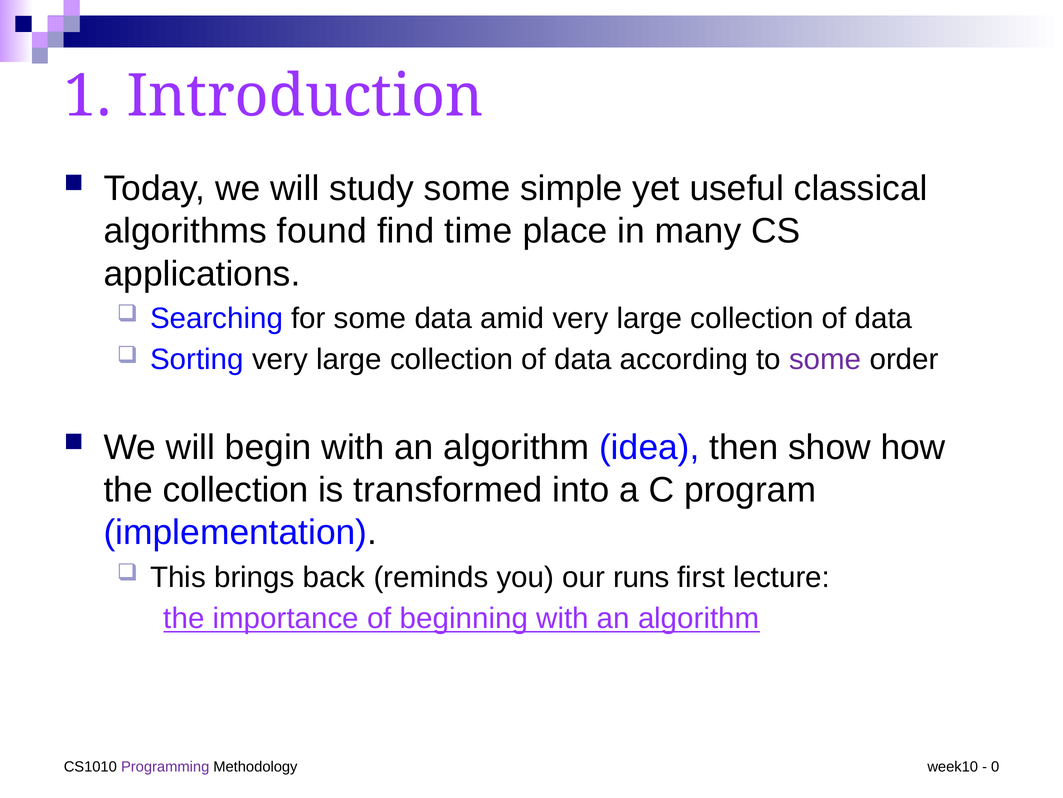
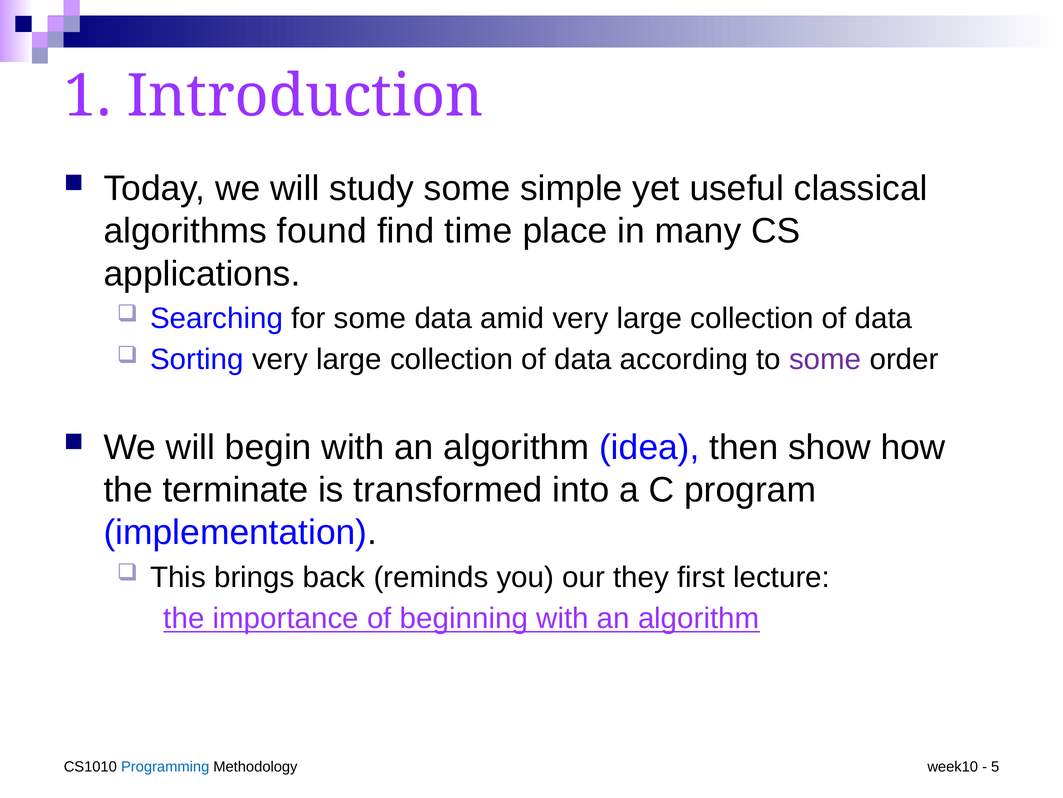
the collection: collection -> terminate (236, 490)
runs: runs -> they (641, 577)
Programming colour: purple -> blue (165, 766)
0: 0 -> 5 (995, 766)
